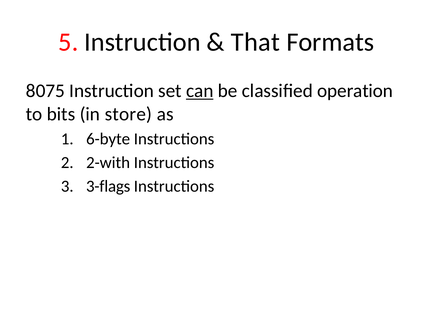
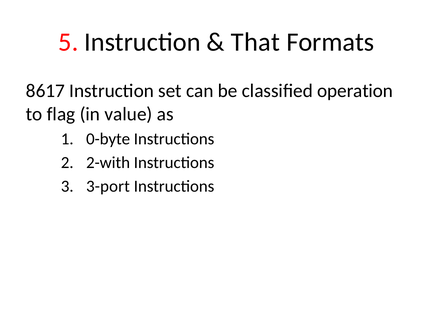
8075: 8075 -> 8617 (45, 91)
can underline: present -> none (200, 91)
bits: bits -> flag (61, 114)
store: store -> value (128, 114)
6-byte: 6-byte -> 0-byte (108, 139)
3-flags: 3-flags -> 3-port (108, 186)
